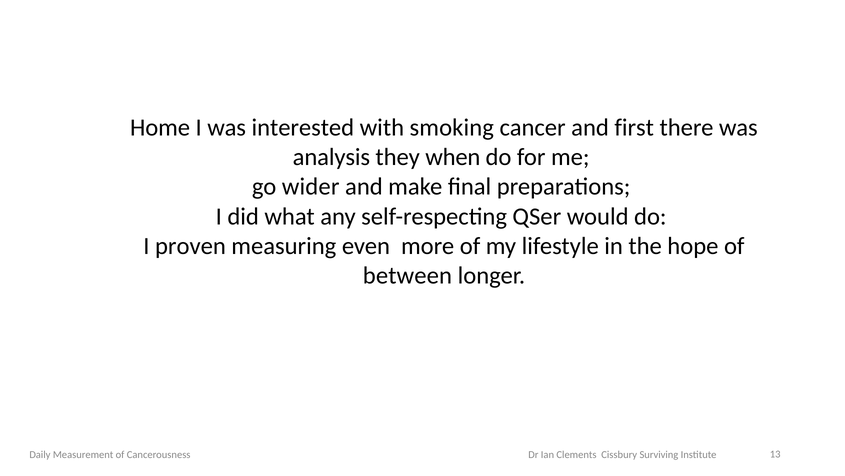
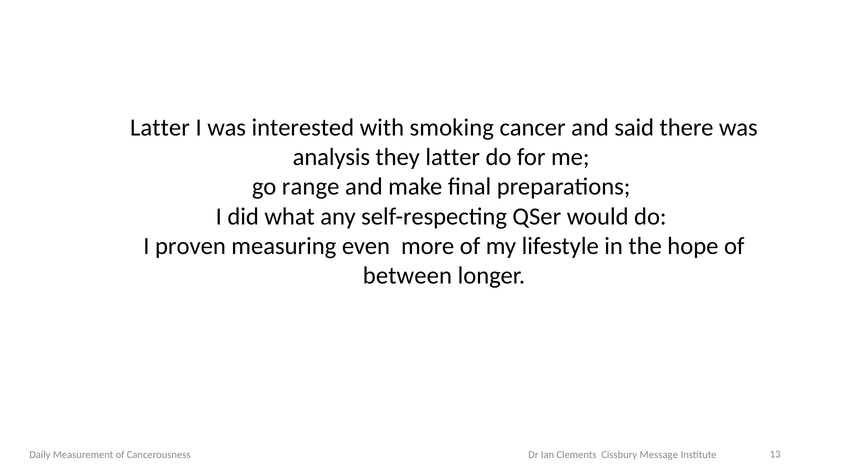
Home: Home -> Latter (160, 127)
first: first -> said (634, 127)
they when: when -> latter (453, 157)
wider: wider -> range (311, 187)
Surviving: Surviving -> Message (659, 454)
